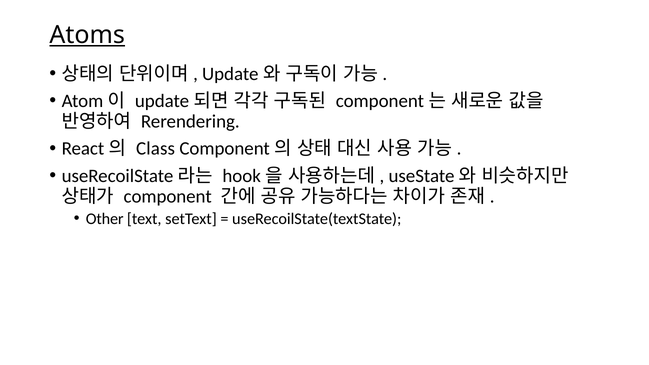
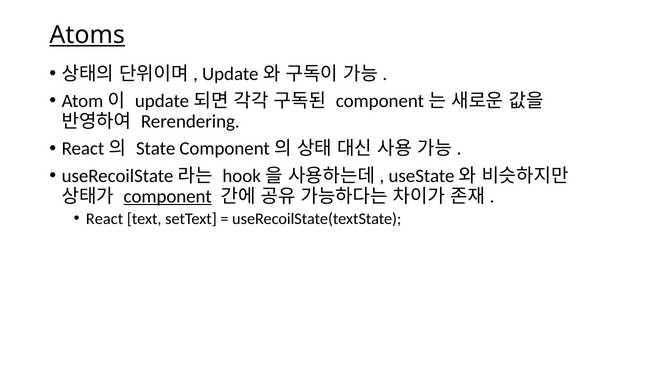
Class: Class -> State (156, 149)
component underline: none -> present (168, 196)
Other: Other -> React (105, 219)
